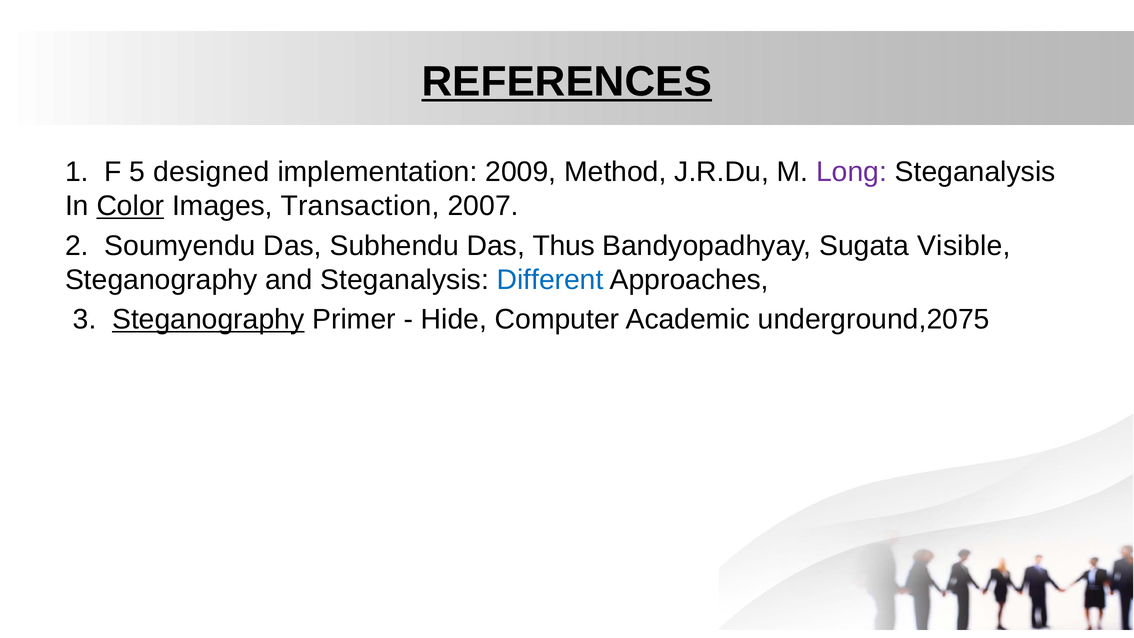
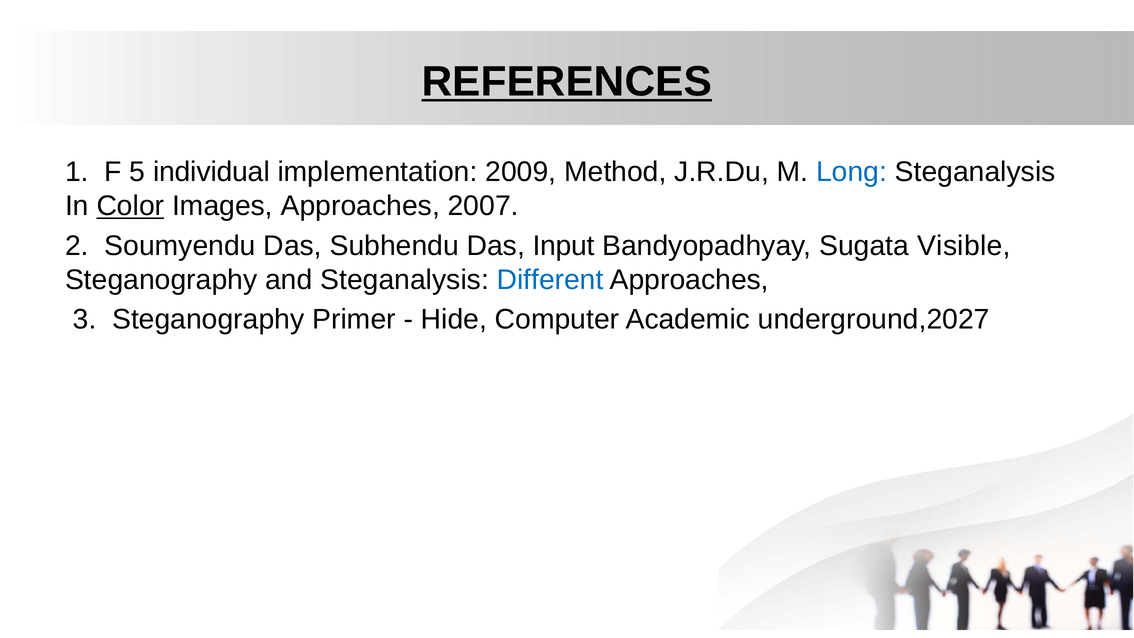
designed: designed -> individual (212, 172)
Long colour: purple -> blue (851, 172)
Images Transaction: Transaction -> Approaches (360, 206)
Thus: Thus -> Input (564, 246)
Steganography underline: present -> none (208, 319)
underground,2075: underground,2075 -> underground,2027 (874, 319)
